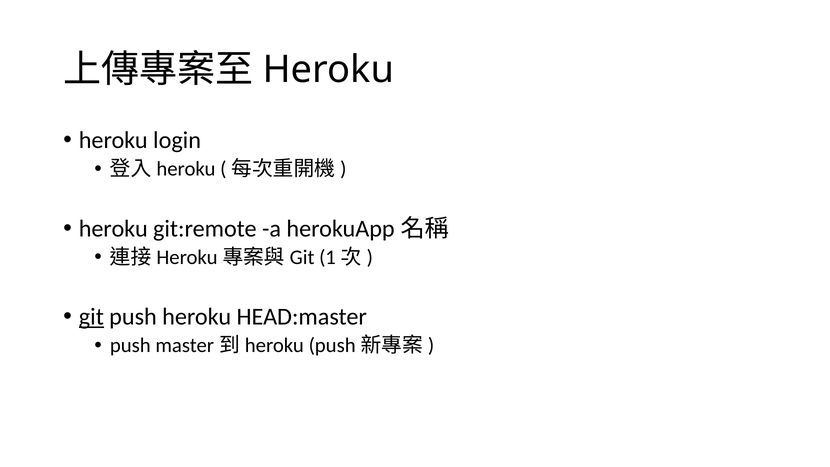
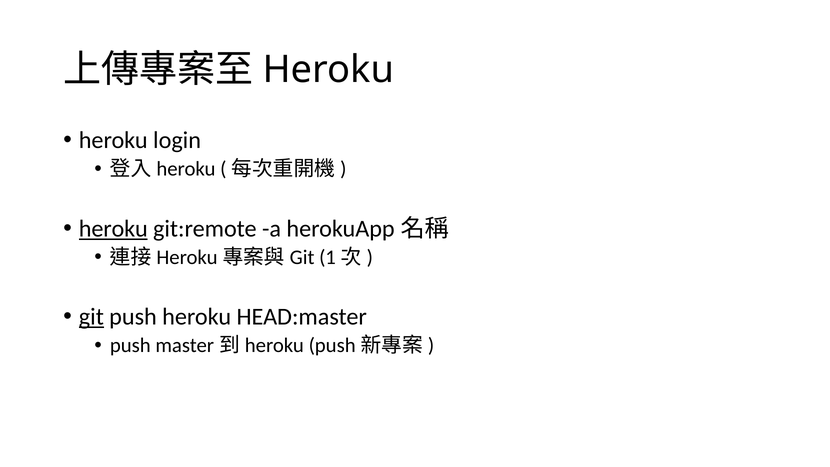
heroku underline: none -> present (113, 229)
